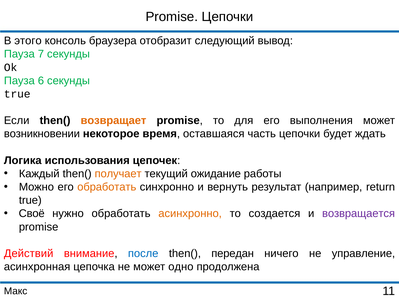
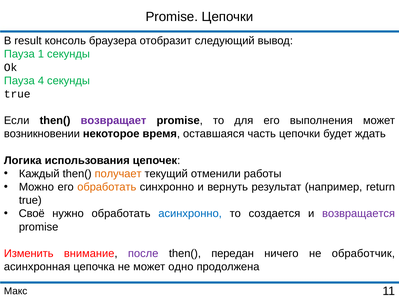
этого: этого -> result (28, 41)
7: 7 -> 1 (41, 54)
6: 6 -> 4 (41, 81)
возвращает colour: orange -> purple (113, 121)
ожидание: ожидание -> отменили (216, 174)
асинхронно colour: orange -> blue (190, 214)
Действий: Действий -> Изменить (29, 254)
после colour: blue -> purple (143, 254)
управление: управление -> обработчик (363, 254)
